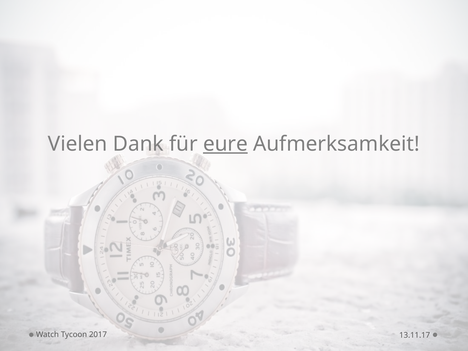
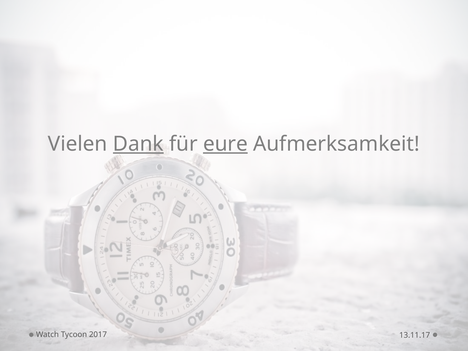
Dank underline: none -> present (138, 144)
